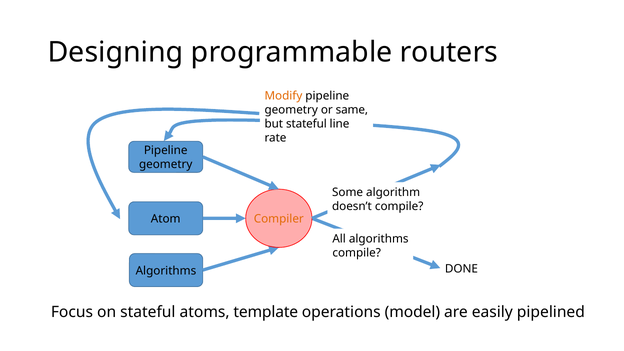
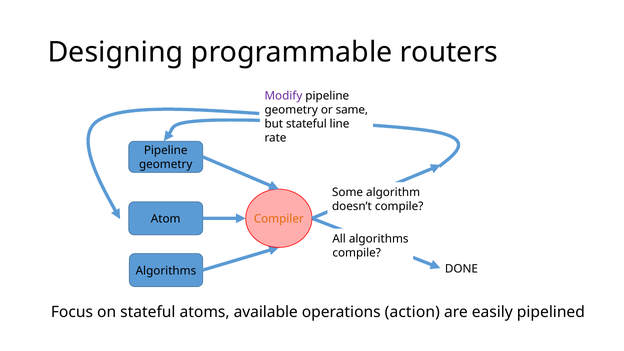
Modify colour: orange -> purple (283, 96)
template: template -> available (266, 312)
model: model -> action (412, 312)
